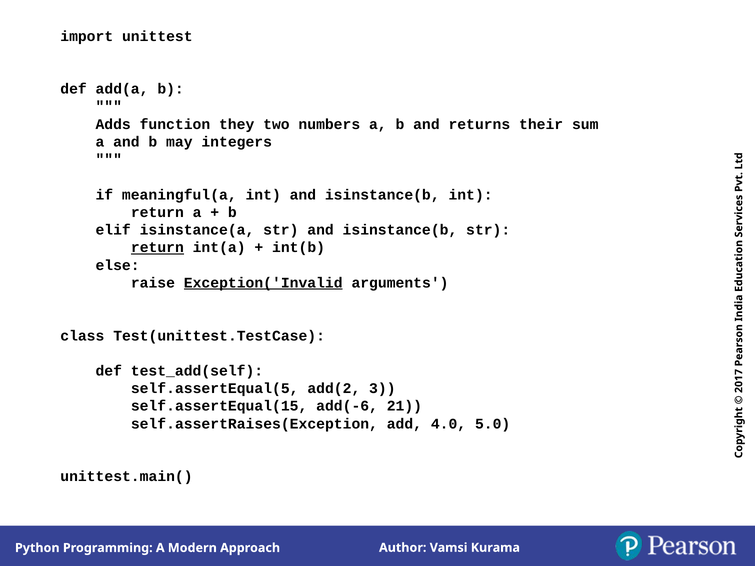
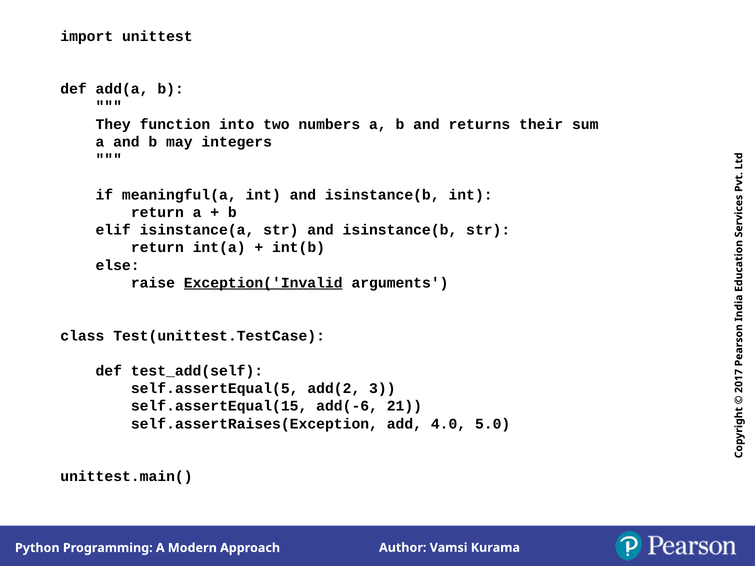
Adds: Adds -> They (113, 124)
they: they -> into (237, 124)
return underline: present -> none (157, 248)
